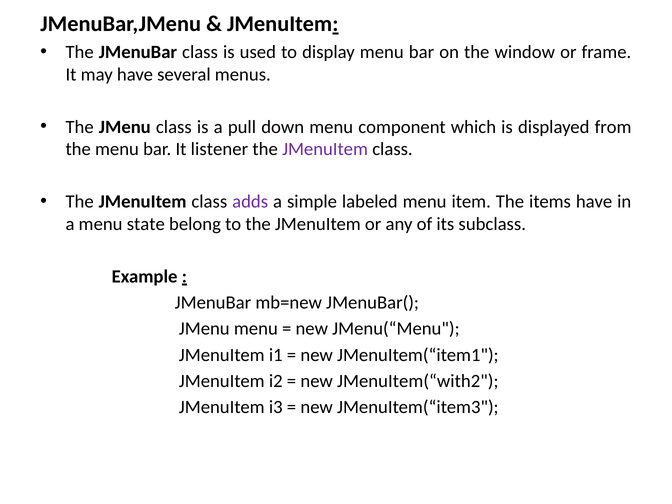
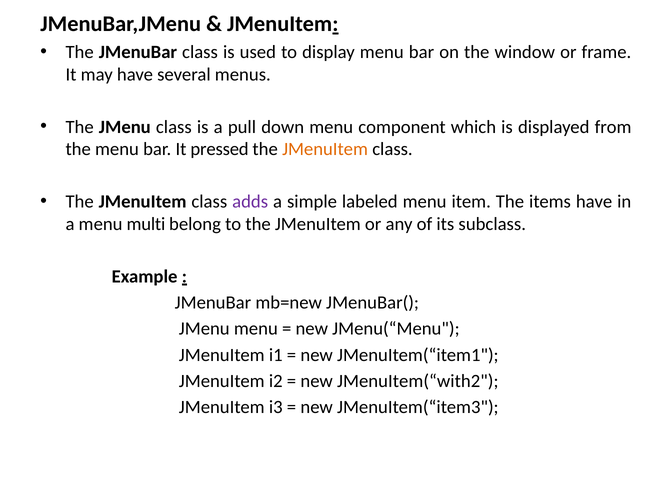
listener: listener -> pressed (220, 149)
JMenuItem colour: purple -> orange (325, 149)
state: state -> multi (146, 224)
